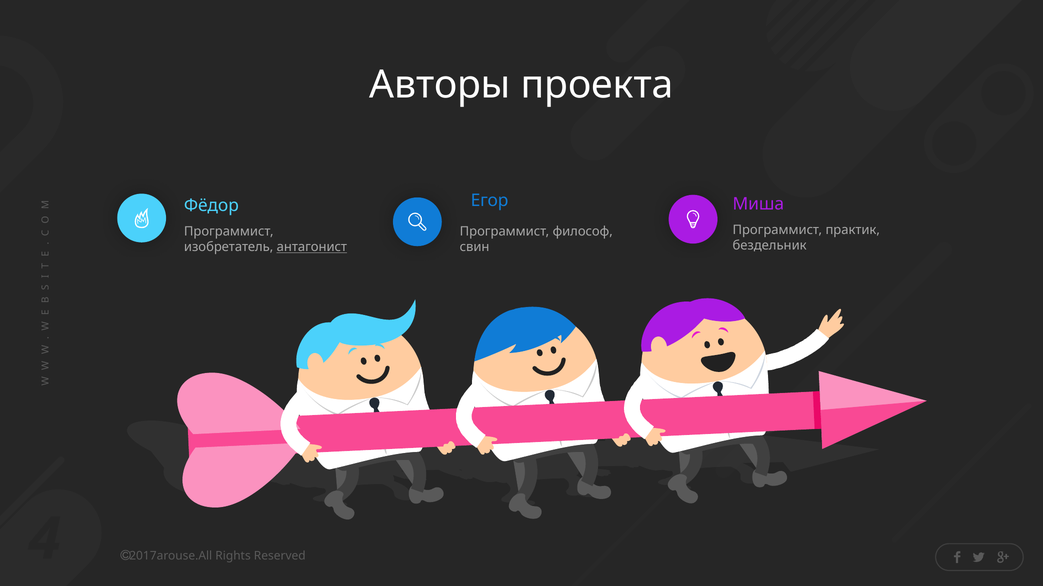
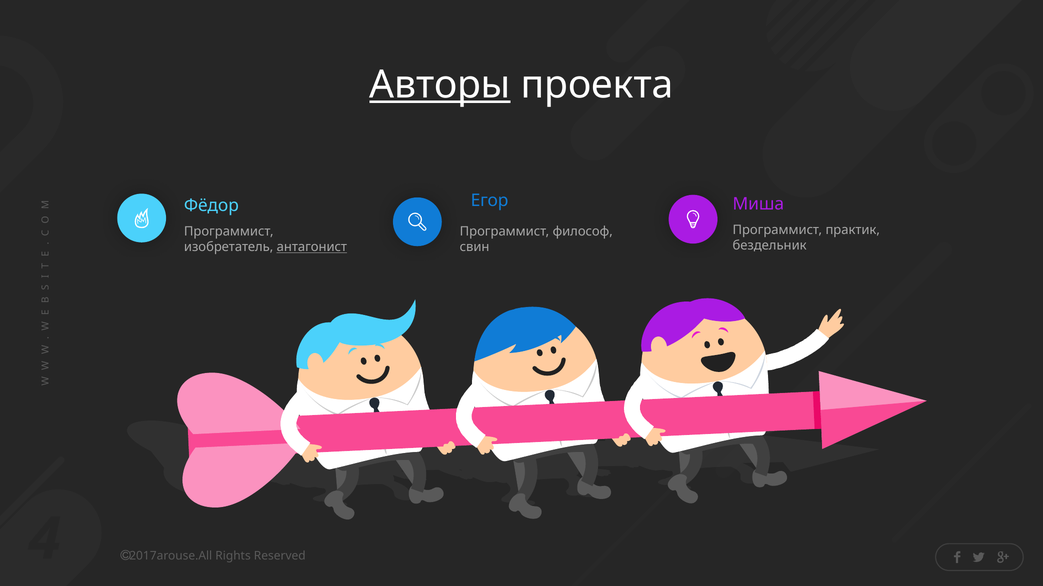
Авторы underline: none -> present (440, 85)
